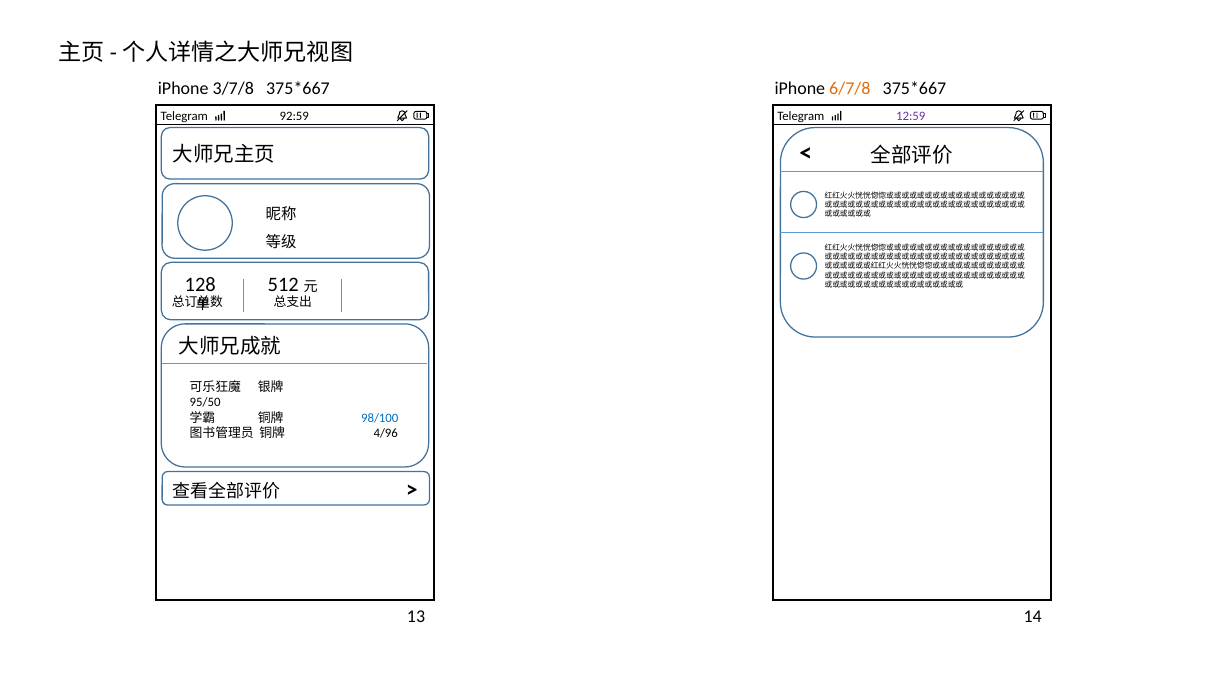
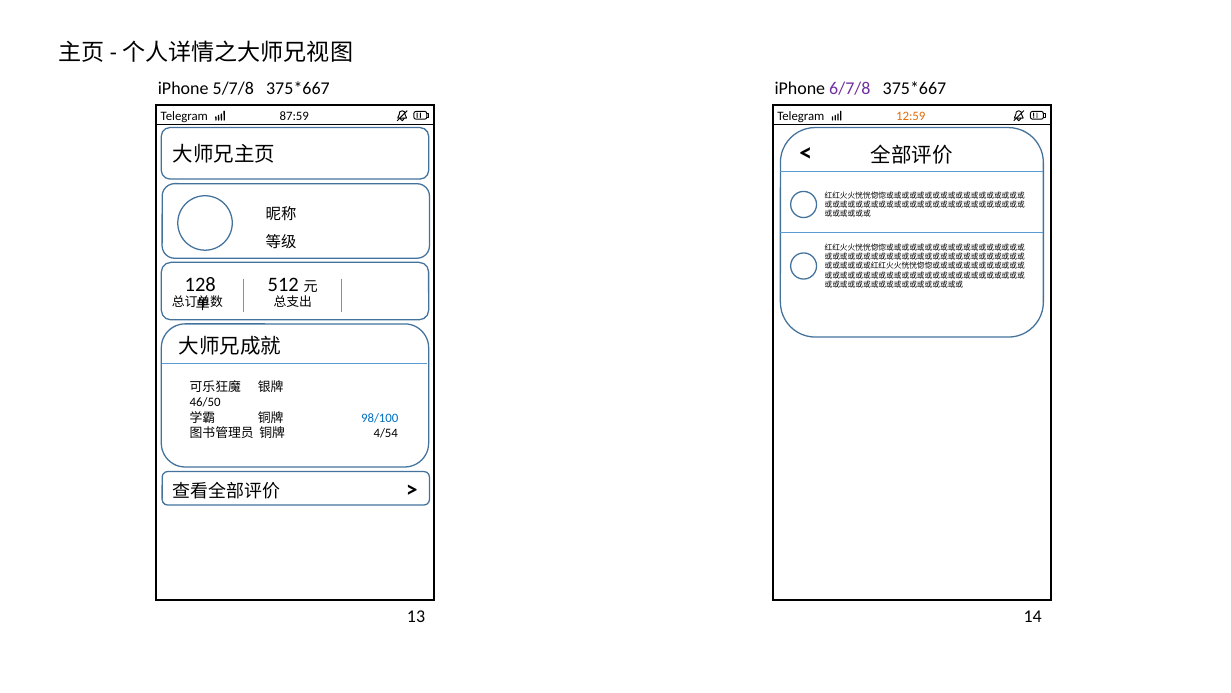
3/7/8: 3/7/8 -> 5/7/8 (233, 89)
6/7/8 colour: orange -> purple (850, 89)
92:59: 92:59 -> 87:59 (294, 116)
12:59 colour: purple -> orange (911, 116)
95/50: 95/50 -> 46/50 (205, 402)
4/96: 4/96 -> 4/54 (386, 433)
